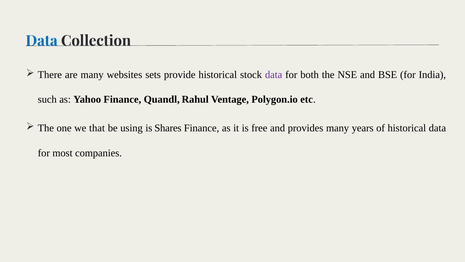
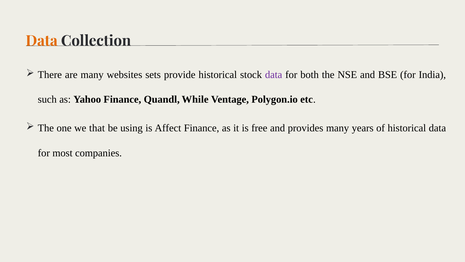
Data colour: blue -> orange (42, 41)
Rahul: Rahul -> While (195, 99)
Shares: Shares -> Affect (168, 128)
